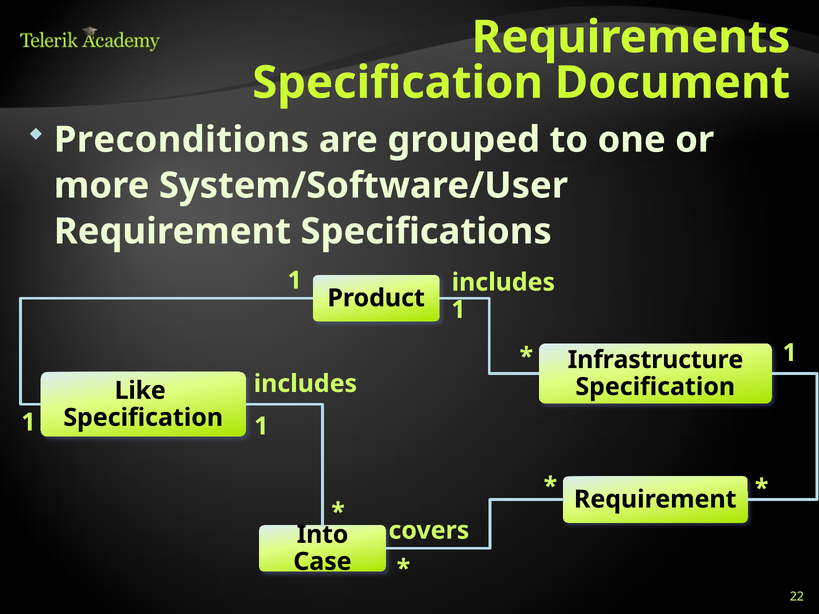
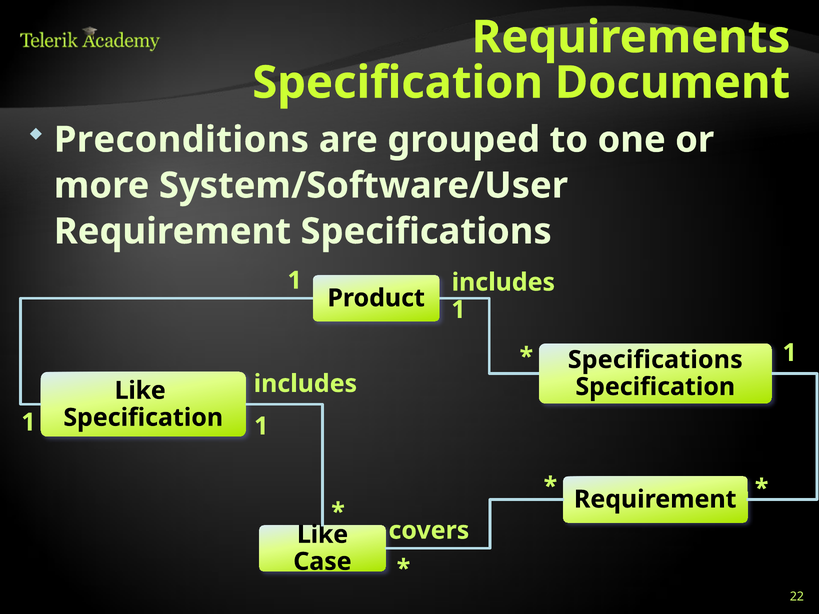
Infrastructure: Infrastructure -> Specifications (655, 360)
Into: Into -> Like (323, 535)
